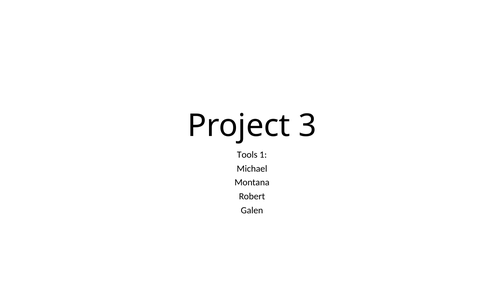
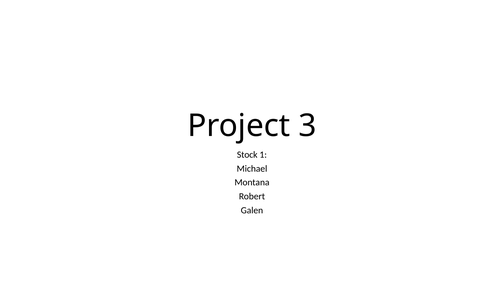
Tools: Tools -> Stock (247, 155)
